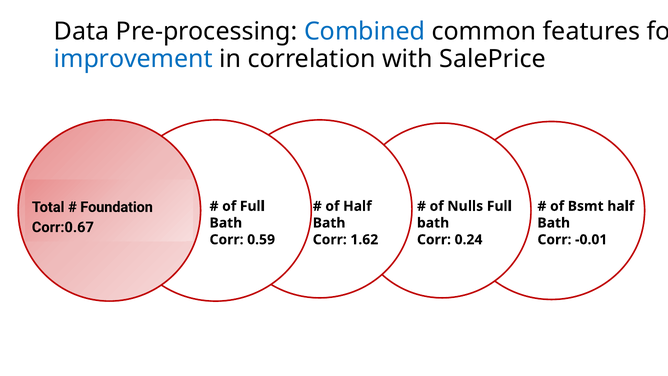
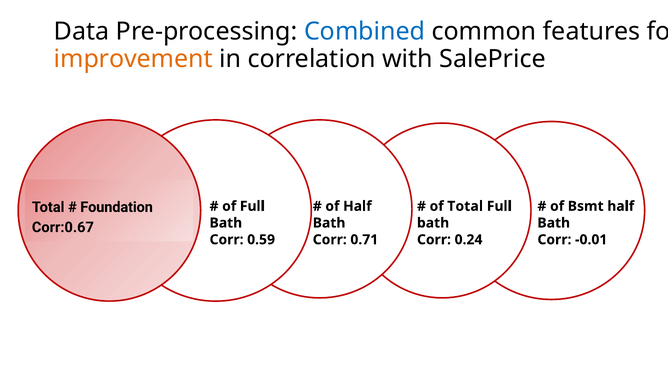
improvement colour: blue -> orange (133, 59)
of Nulls: Nulls -> Total (465, 206)
1.62: 1.62 -> 0.71 (364, 239)
